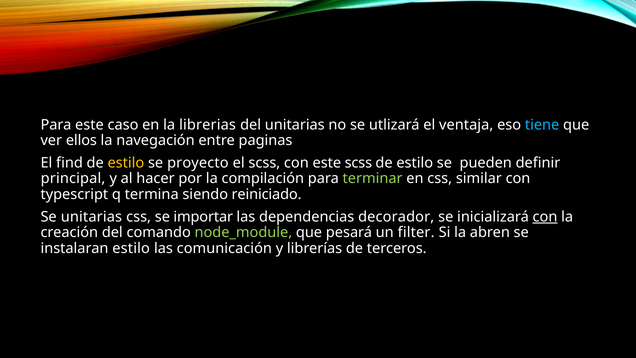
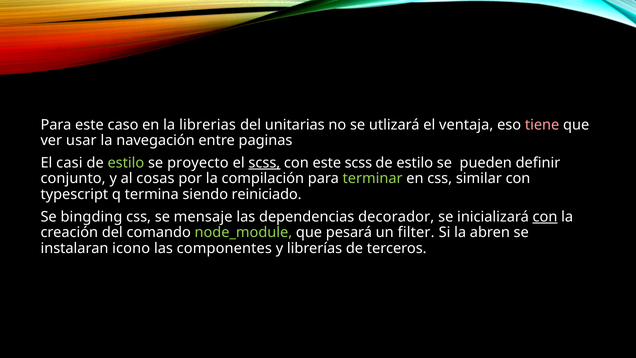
tiene colour: light blue -> pink (542, 125)
ellos: ellos -> usar (81, 140)
find: find -> casi (69, 163)
estilo colour: yellow -> light green (126, 163)
scss underline: none -> present (264, 163)
principal: principal -> conjunto (73, 179)
hacer: hacer -> cosas (155, 179)
Se unitarias: unitarias -> bingding (91, 217)
importar: importar -> mensaje (203, 217)
instalaran estilo: estilo -> icono (131, 248)
comunicación: comunicación -> componentes (224, 248)
